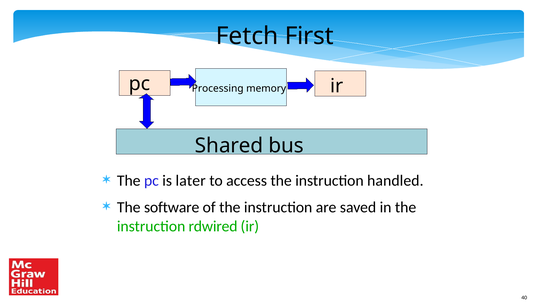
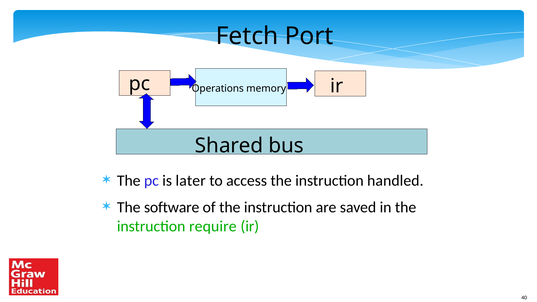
First: First -> Port (309, 36)
Processing: Processing -> Operations (218, 89)
rdwired: rdwired -> require (213, 226)
